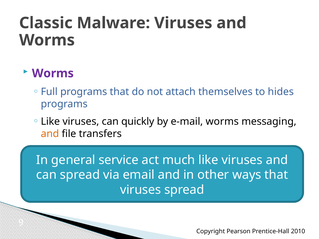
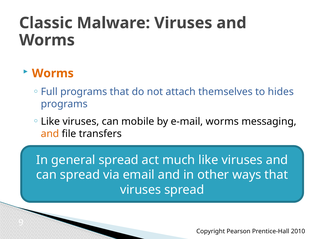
Worms colour: purple -> orange (53, 73)
quickly: quickly -> mobile (138, 122)
general service: service -> spread (119, 160)
